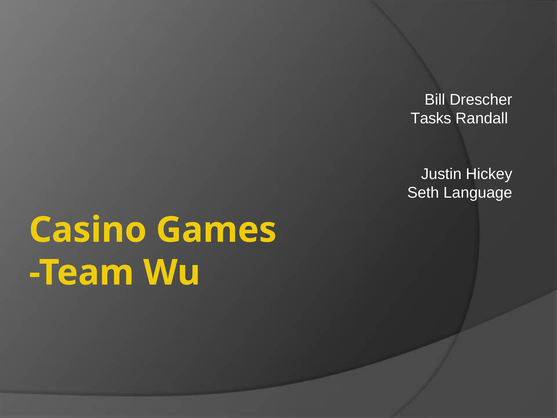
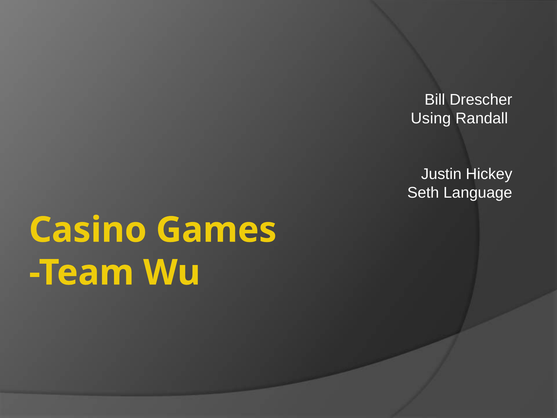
Tasks: Tasks -> Using (431, 118)
